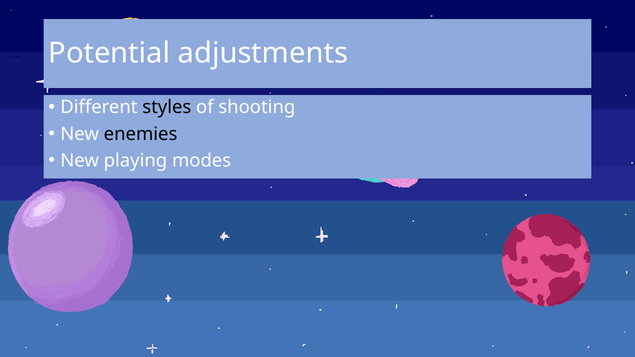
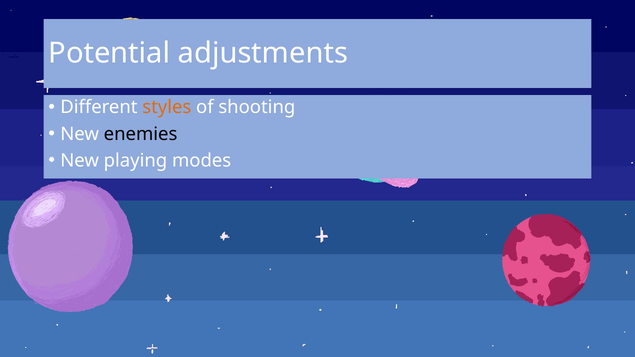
styles colour: black -> orange (167, 107)
